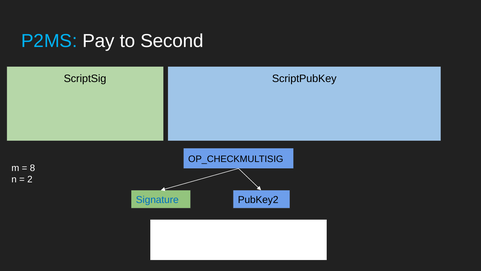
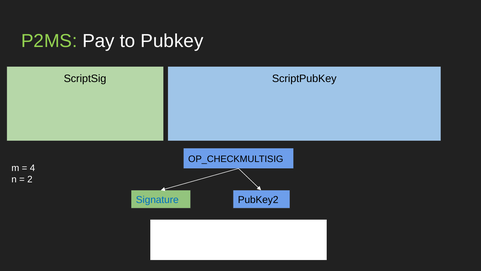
P2MS colour: light blue -> light green (49, 41)
Second: Second -> Pubkey (172, 41)
8: 8 -> 4 (32, 168)
